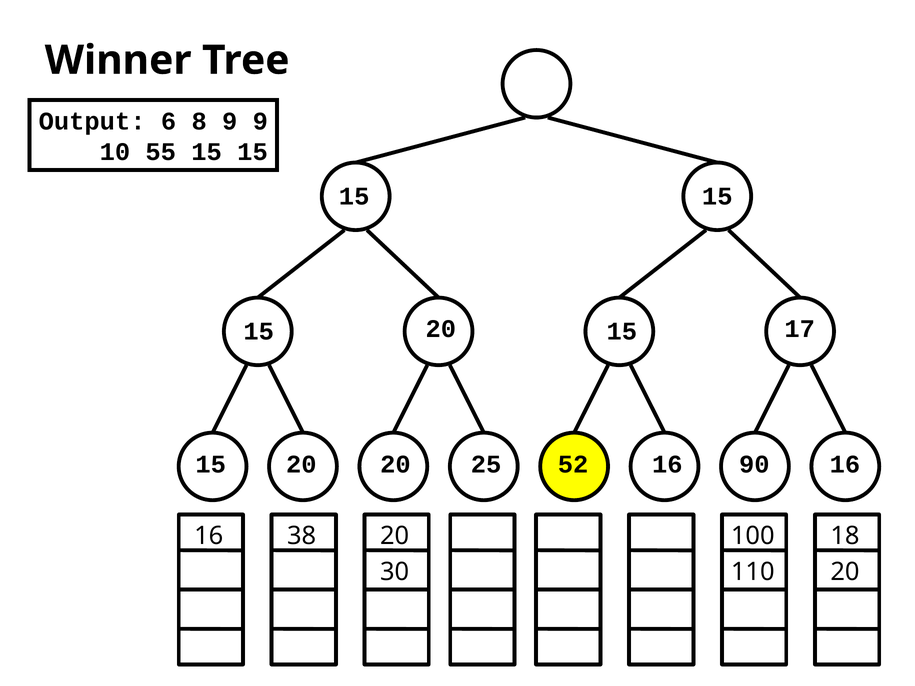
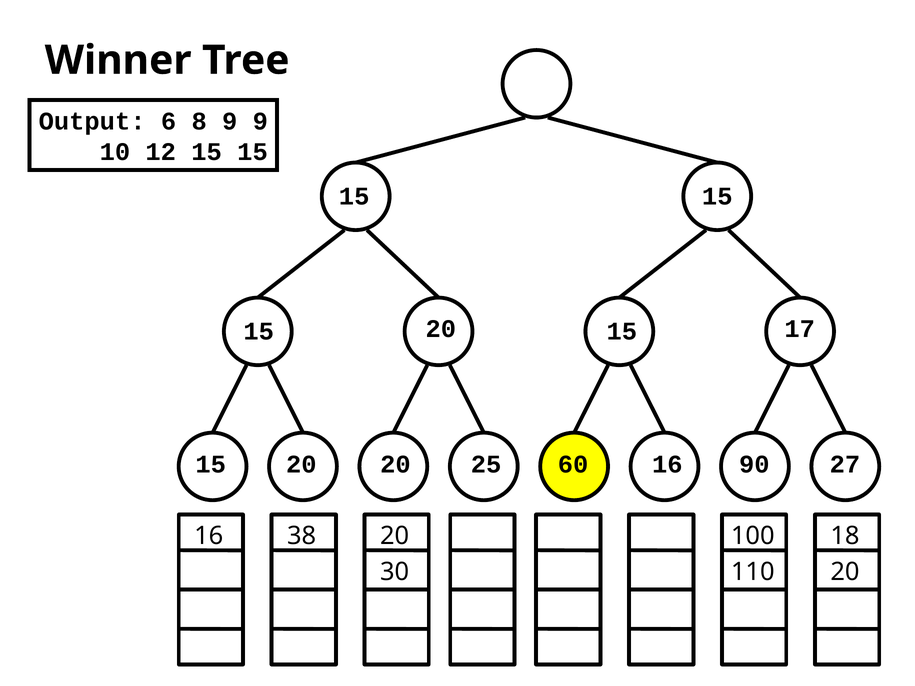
55: 55 -> 12 (161, 152)
52: 52 -> 60 (573, 465)
90 16: 16 -> 27 (845, 465)
